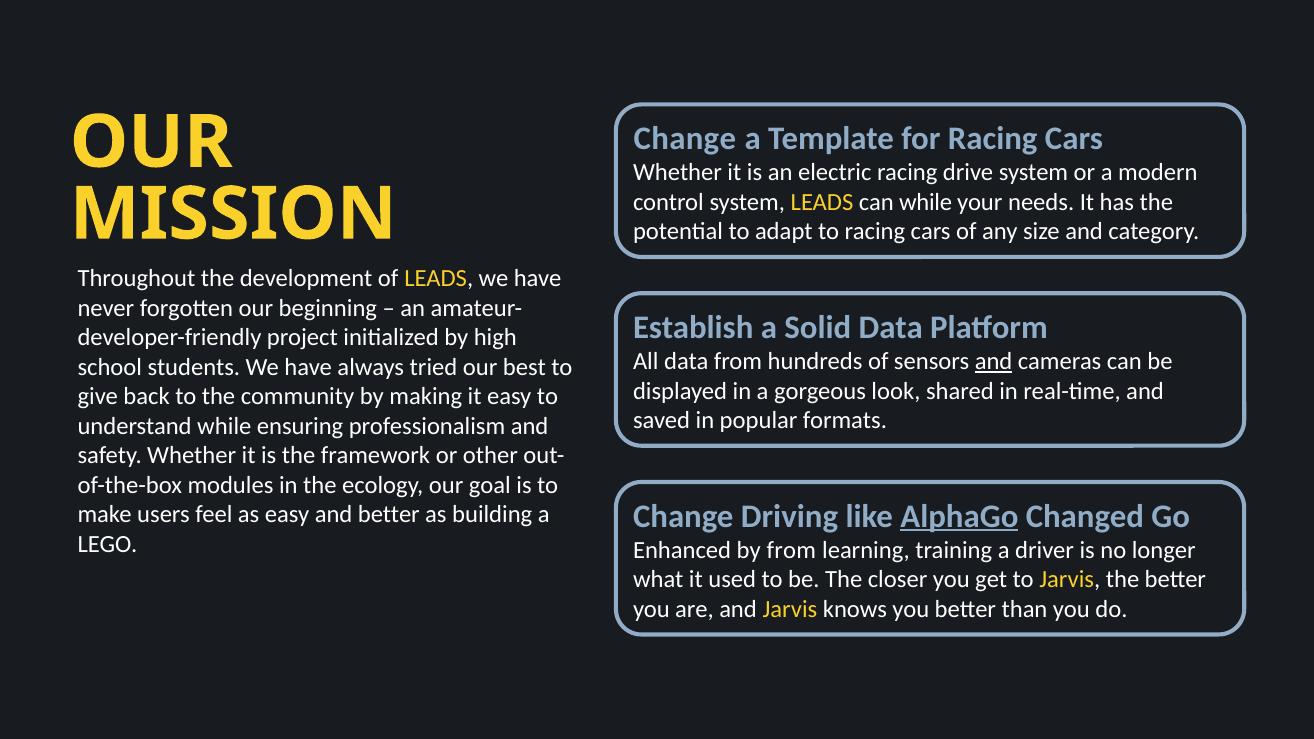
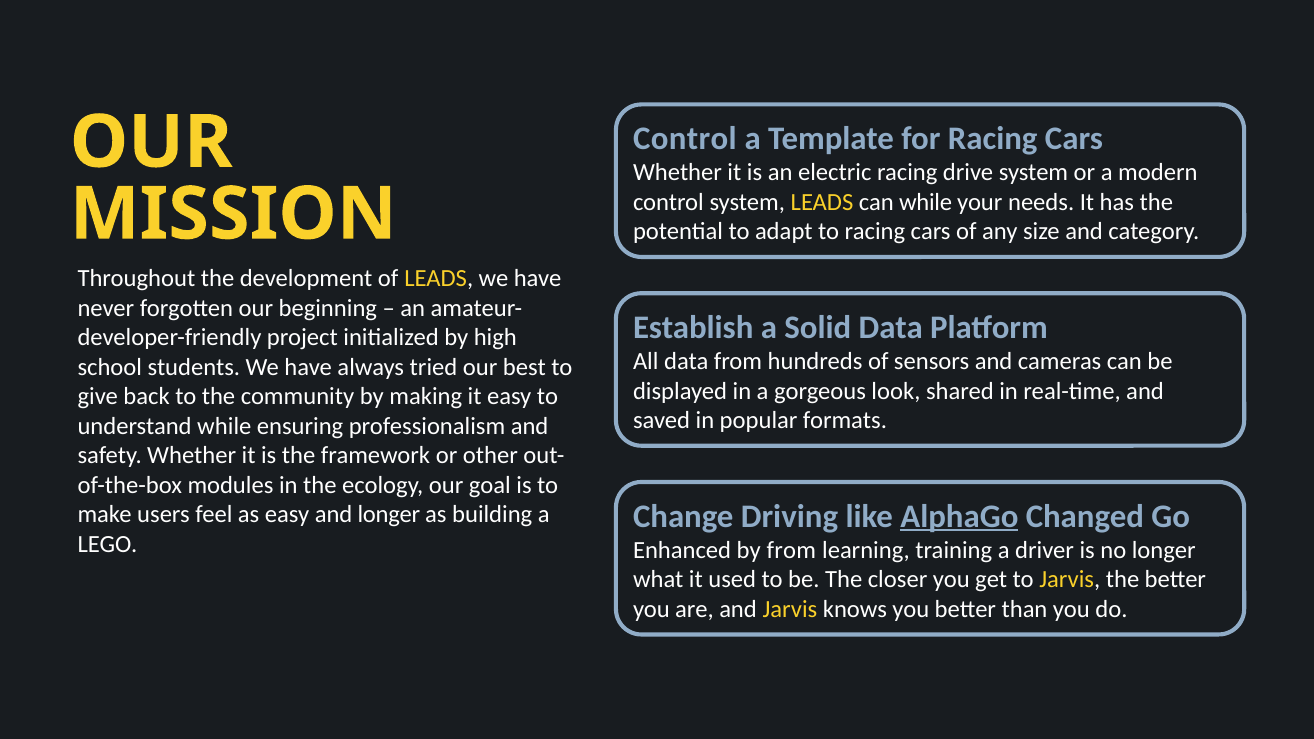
Change: Change -> Control (685, 139)
and underline: present -> none (994, 361)
and better: better -> longer (389, 515)
